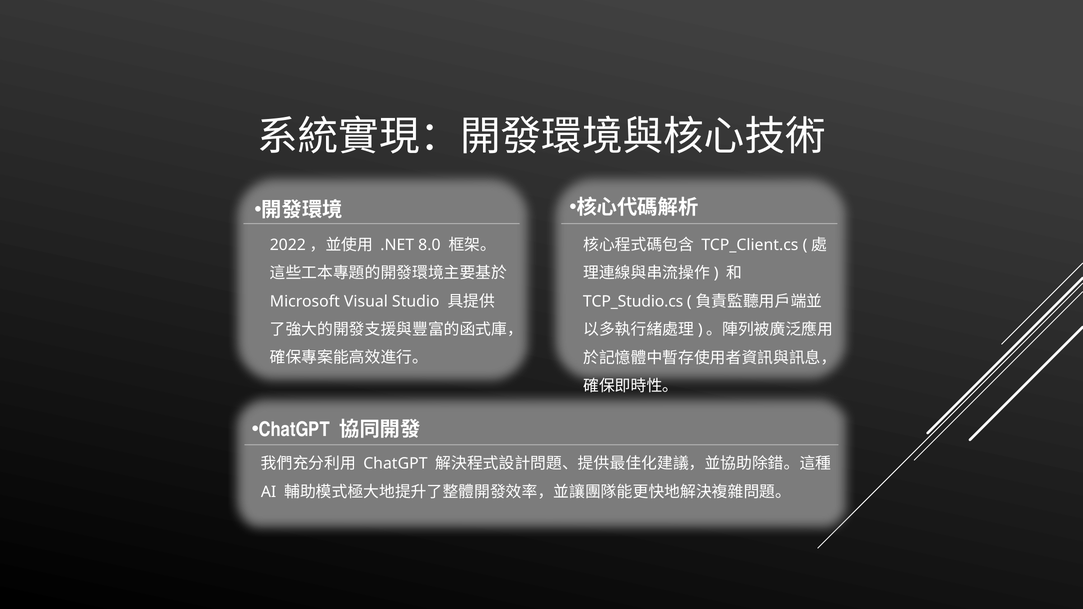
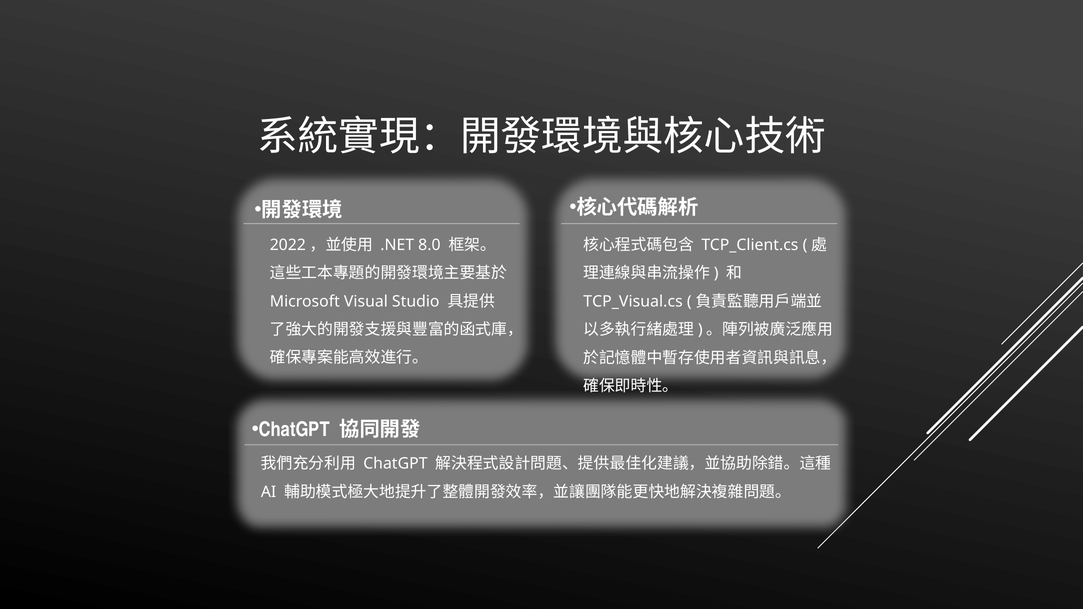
TCP_Studio.cs: TCP_Studio.cs -> TCP_Visual.cs (633, 302)
